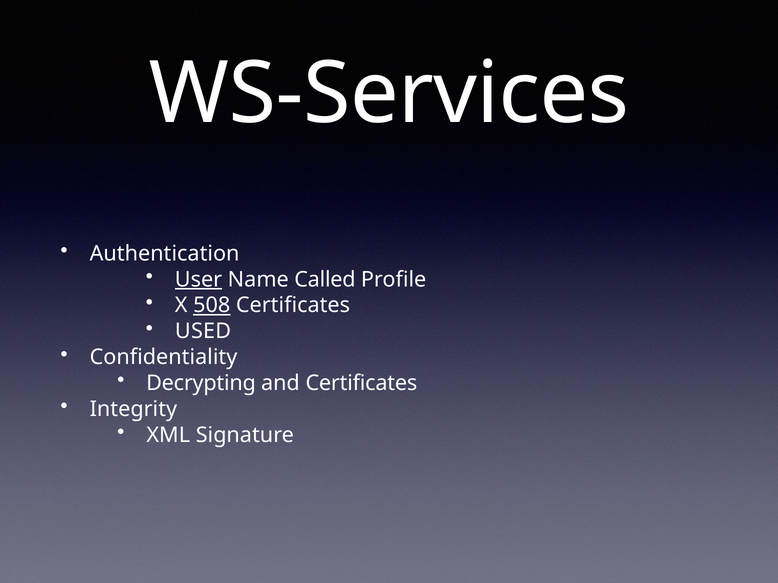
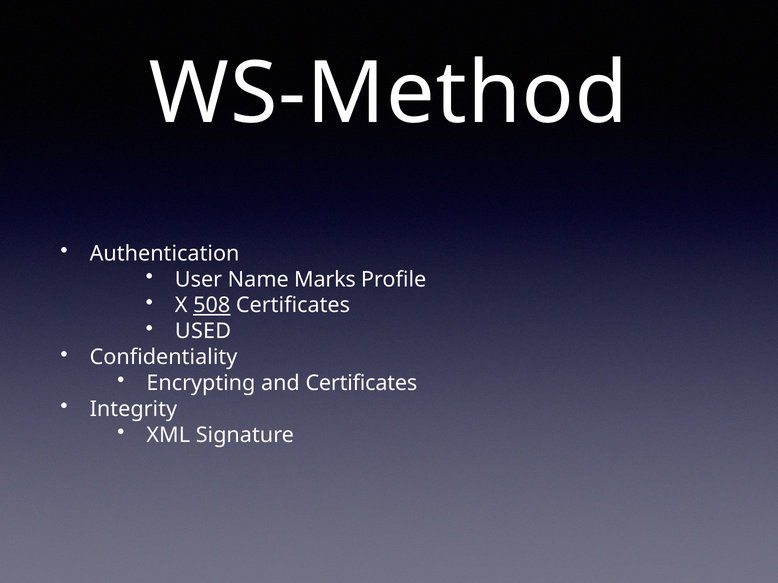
WS-Services: WS-Services -> WS-Method (388, 94)
User underline: present -> none (199, 280)
Called: Called -> Marks (325, 280)
Decrypting: Decrypting -> Encrypting (201, 383)
